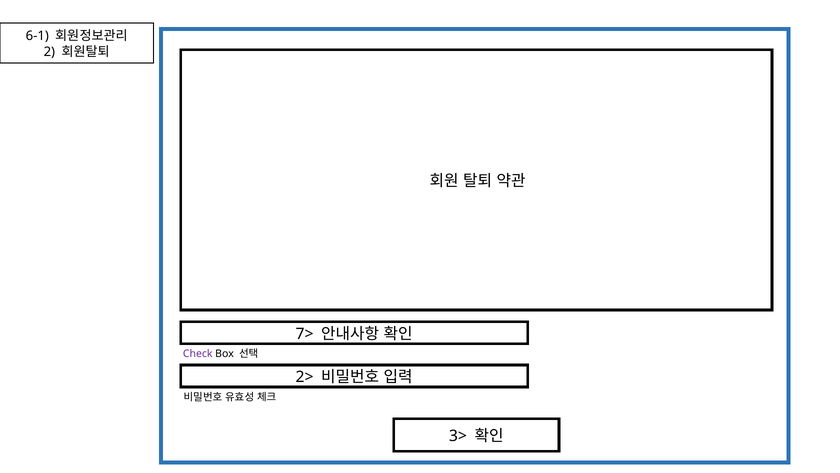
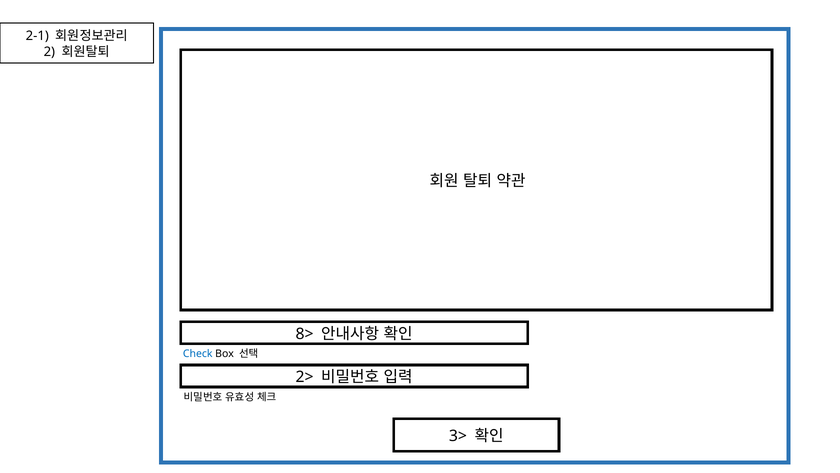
6-1: 6-1 -> 2-1 (37, 36)
7>: 7> -> 8> (305, 333)
Check colour: purple -> blue (198, 353)
